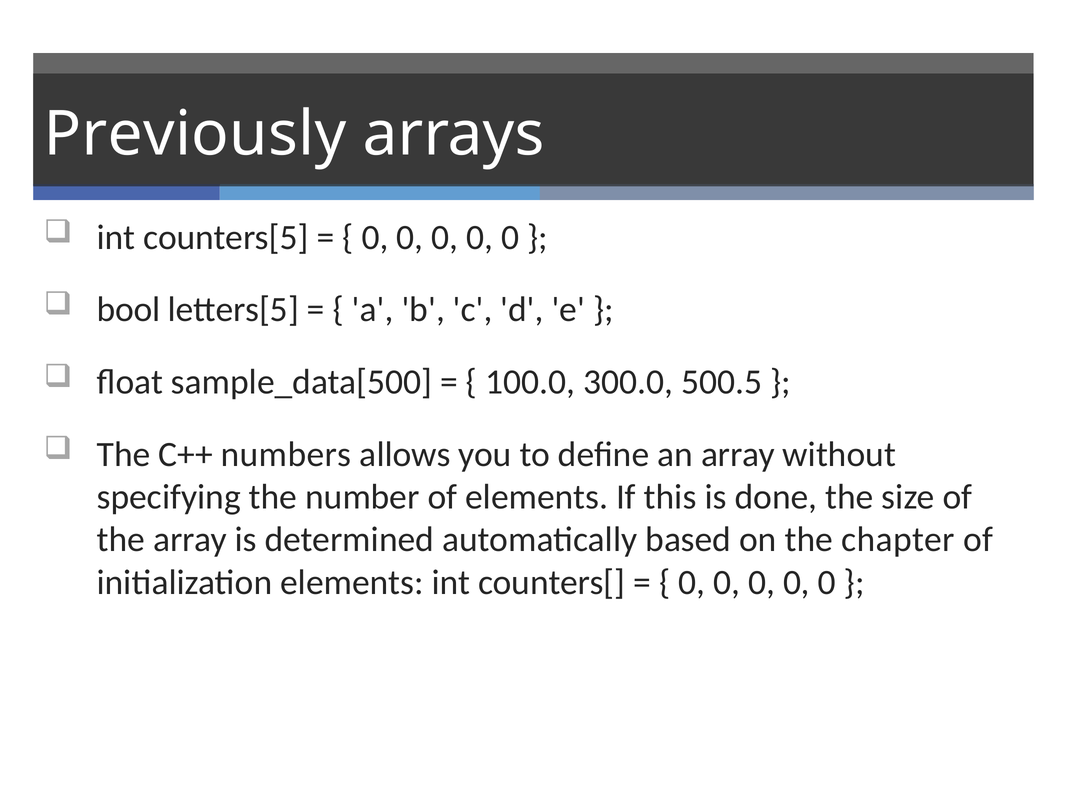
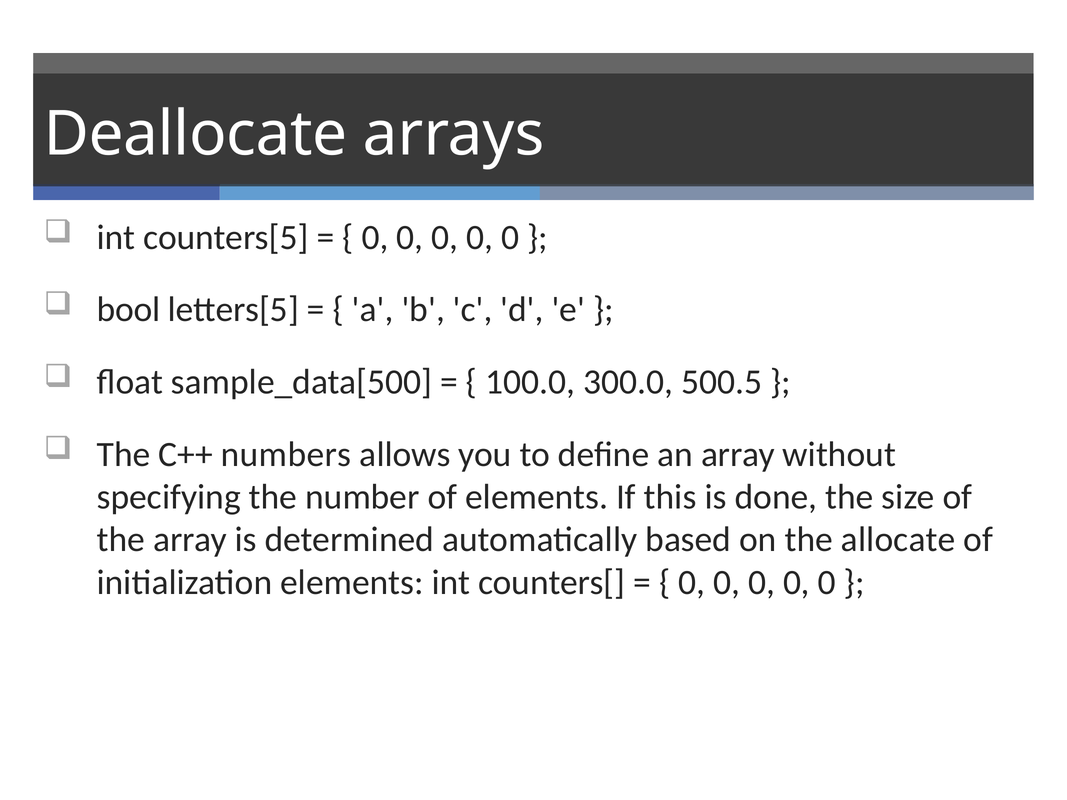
Previously: Previously -> Deallocate (195, 134)
chapter: chapter -> allocate (898, 540)
